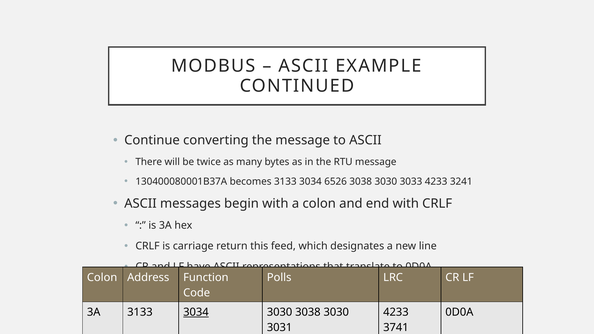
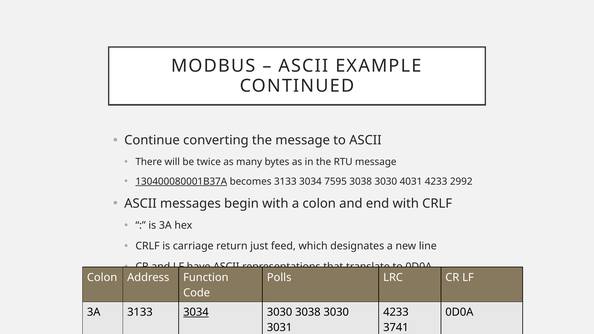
130400080001B37A underline: none -> present (181, 182)
6526: 6526 -> 7595 (336, 182)
3033: 3033 -> 4031 (411, 182)
3241: 3241 -> 2992 (461, 182)
this: this -> just (259, 246)
